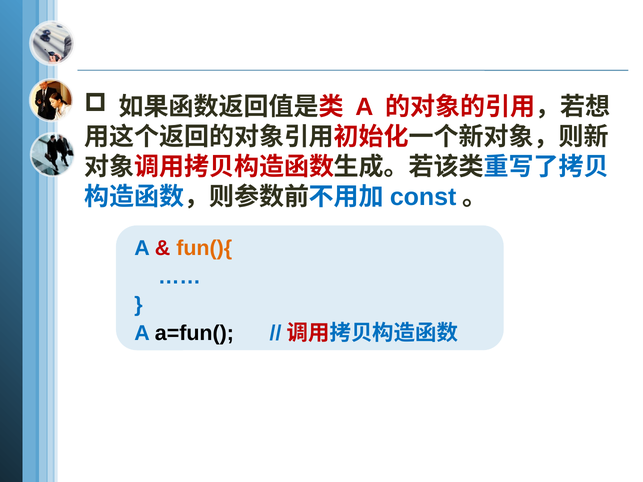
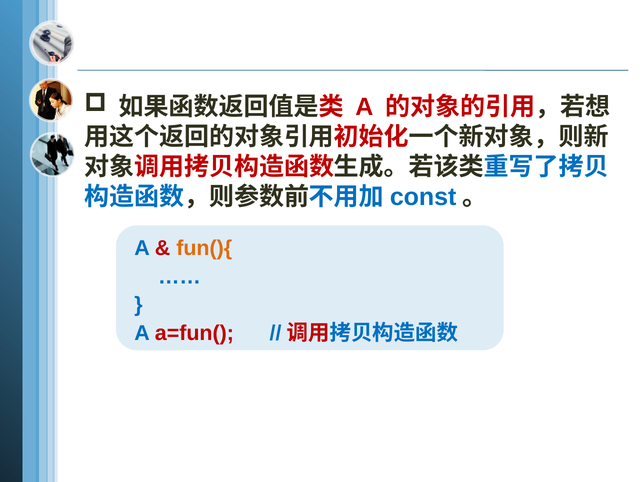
a=fun( colour: black -> red (194, 333)
